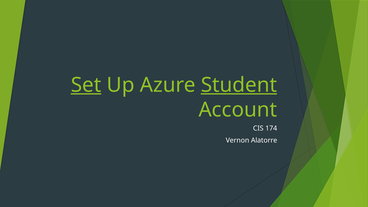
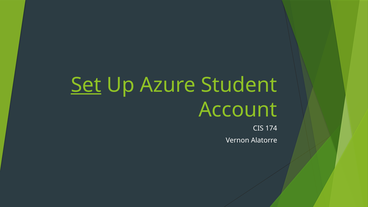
Student underline: present -> none (239, 85)
